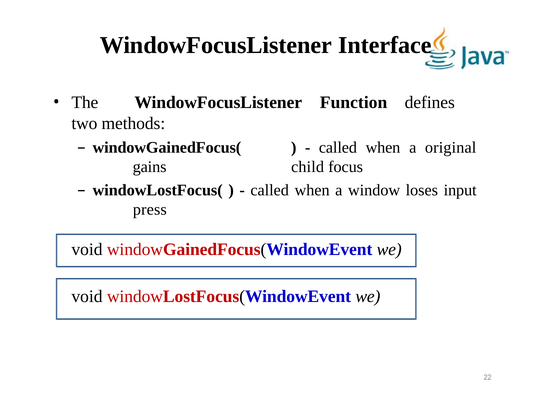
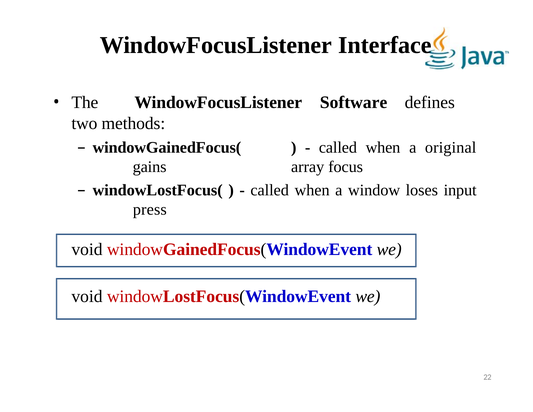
Function: Function -> Software (354, 102)
child: child -> array (308, 167)
